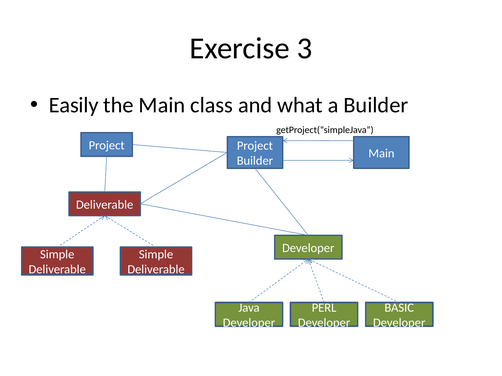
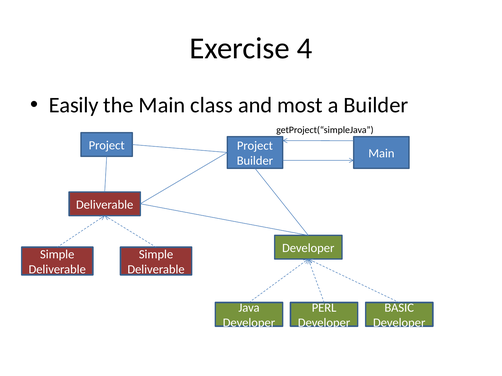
3: 3 -> 4 (304, 49)
what: what -> most (300, 105)
